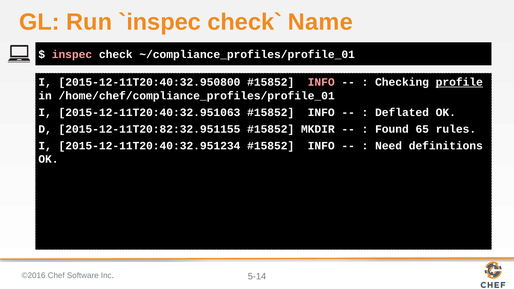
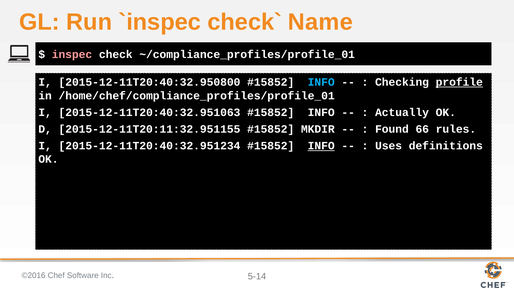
INFO colour: pink -> light blue (321, 82)
Deflated: Deflated -> Actually (402, 112)
2015-12-11T20:82:32.951155: 2015-12-11T20:82:32.951155 -> 2015-12-11T20:11:32.951155 (149, 129)
65: 65 -> 66 (422, 129)
INFO underline: none -> present (321, 146)
Need: Need -> Uses (389, 146)
